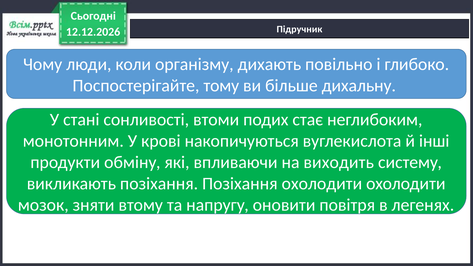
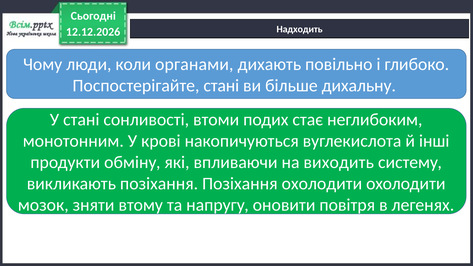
Підручник: Підручник -> Надходить (300, 29)
організму: організму -> органами (194, 64)
Поспостерігайте тому: тому -> стані (221, 86)
